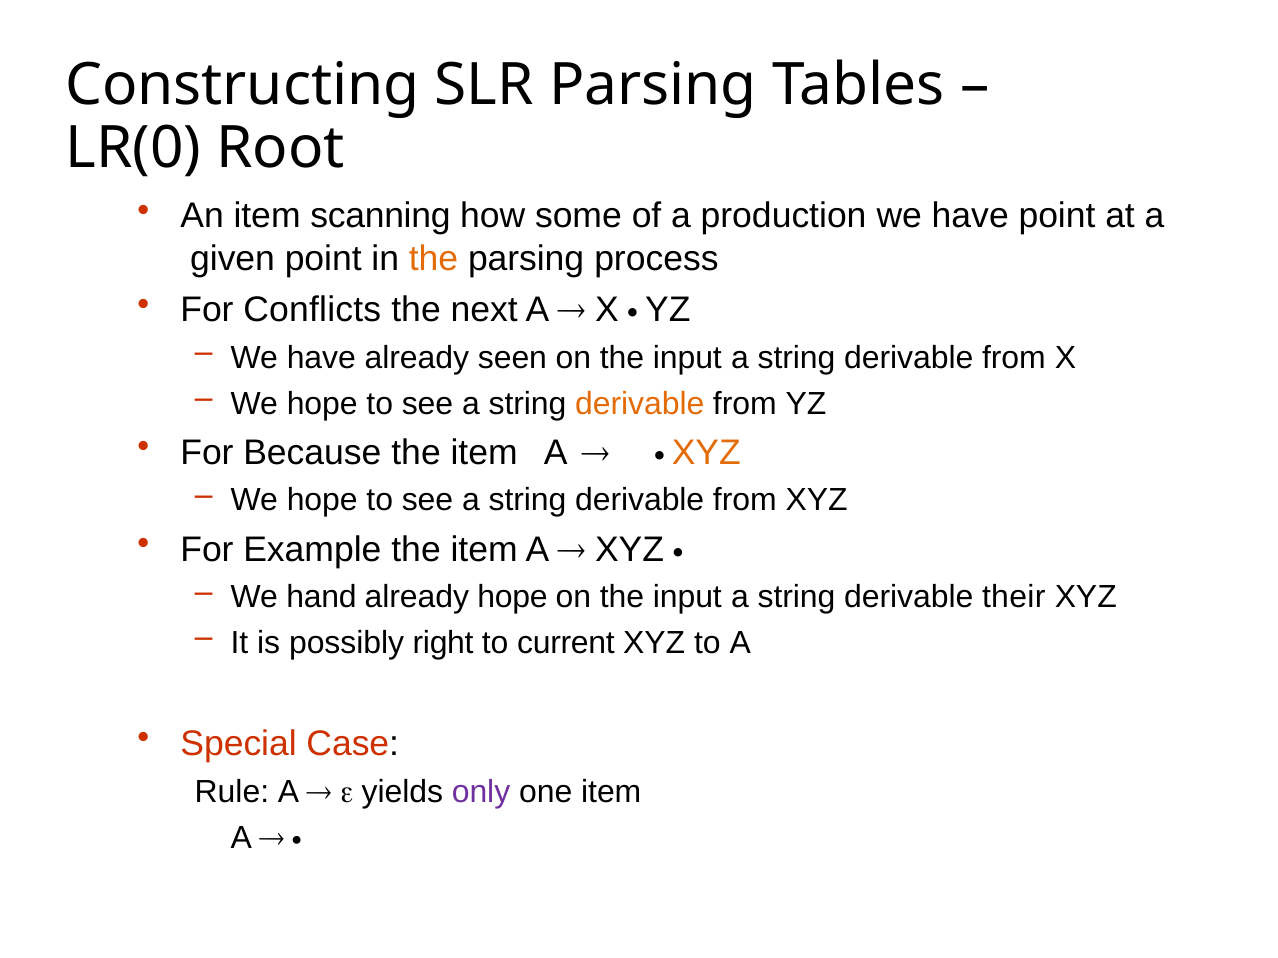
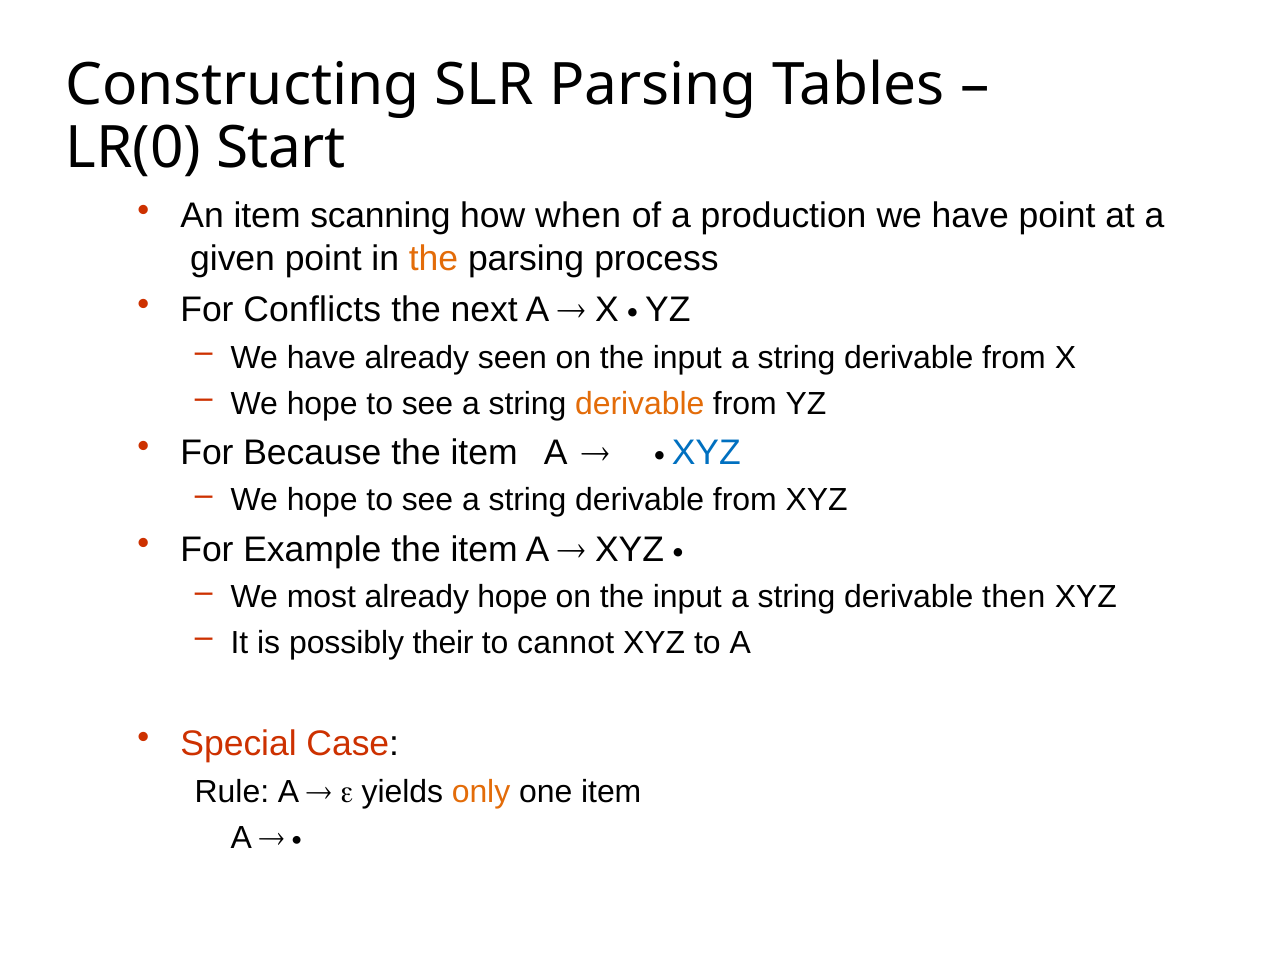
Root: Root -> Start (281, 148)
some: some -> when (578, 216)
XYZ colour: orange -> blue (706, 453)
hand: hand -> most (321, 597)
their: their -> then (1014, 597)
right: right -> their (443, 643)
current: current -> cannot (566, 643)
only colour: purple -> orange (481, 792)
